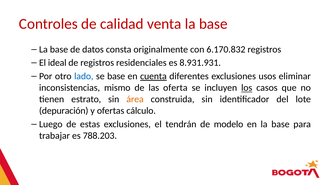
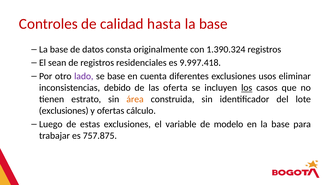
venta: venta -> hasta (164, 24)
6.170.832: 6.170.832 -> 1.390.324 (226, 50)
ideal: ideal -> sean (57, 63)
8.931.931: 8.931.931 -> 9.997.418 (200, 63)
lado colour: blue -> purple (84, 77)
cuenta underline: present -> none (153, 77)
mismo: mismo -> debido (117, 88)
depuración: depuración -> exclusiones (64, 111)
tendrán: tendrán -> variable (181, 125)
788.203: 788.203 -> 757.875 (100, 136)
